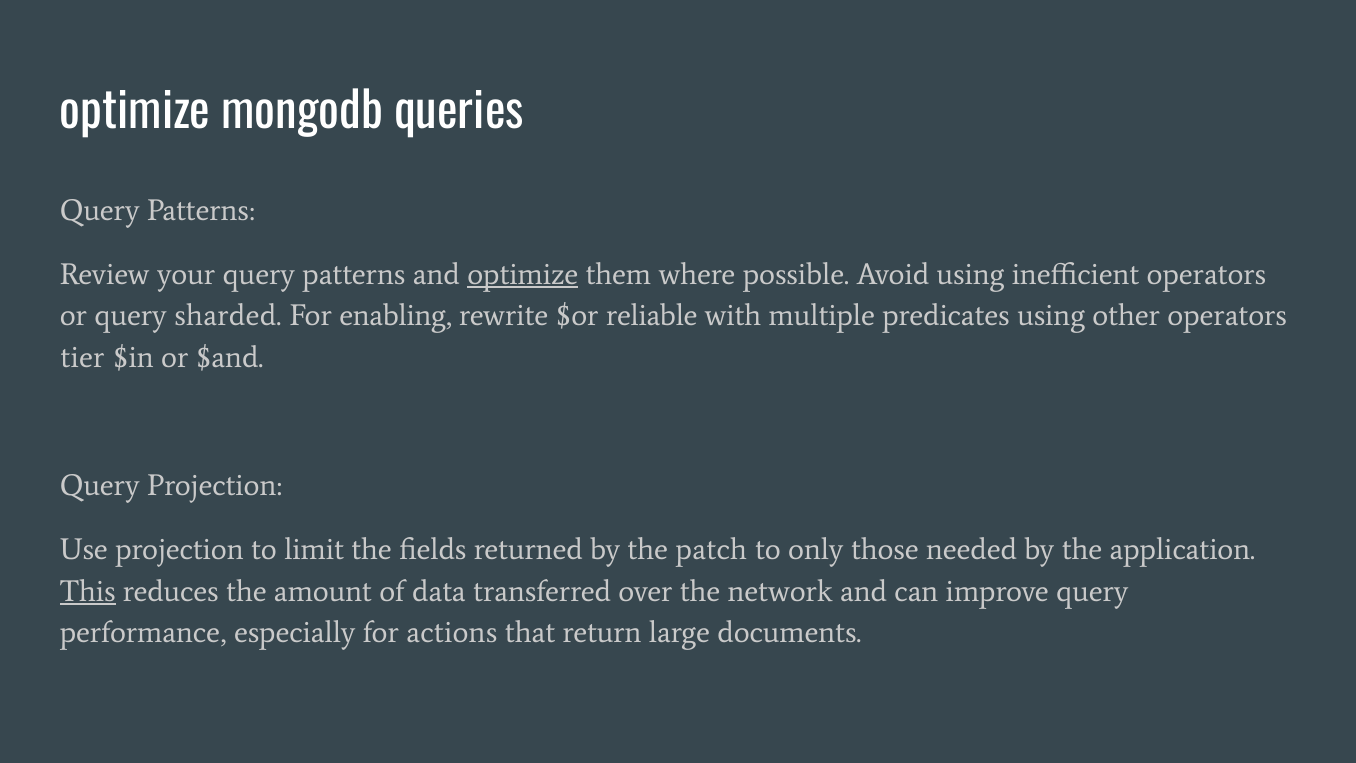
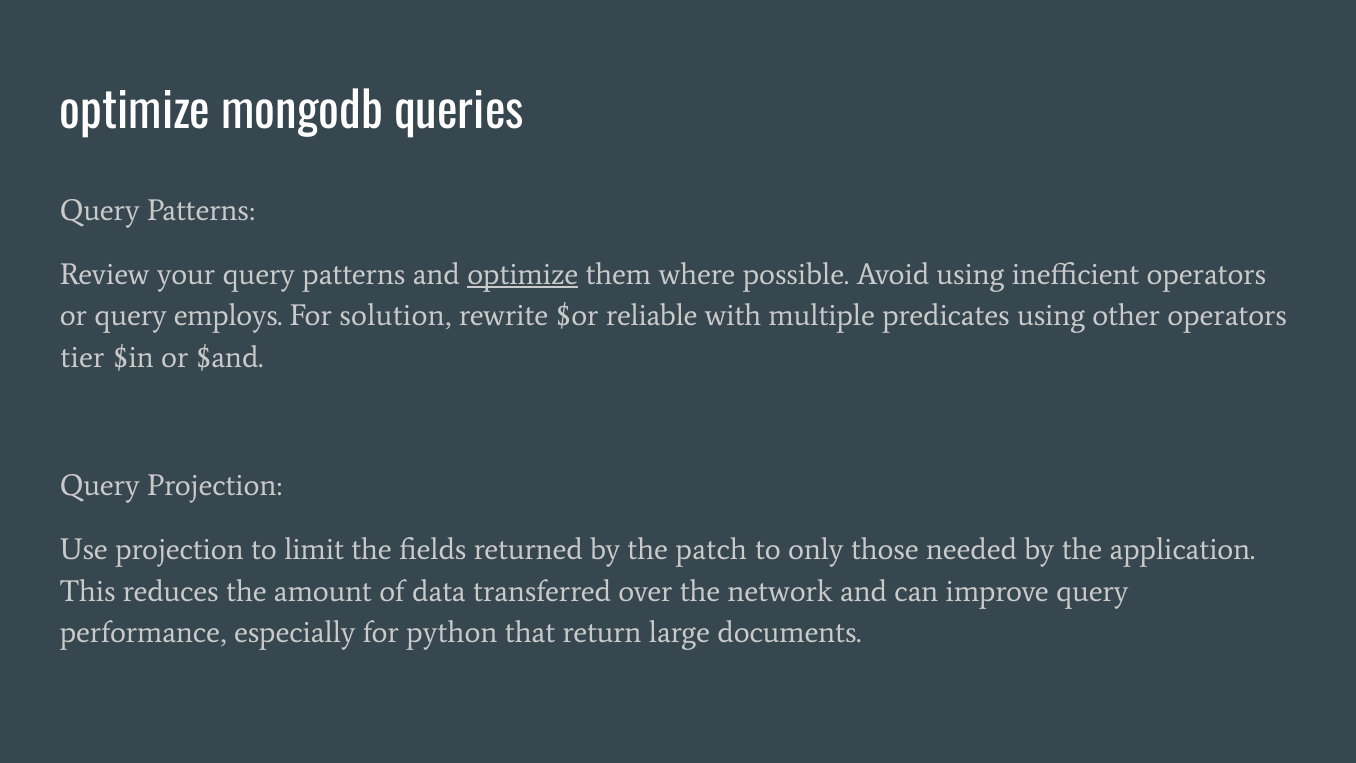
sharded: sharded -> employs (228, 316)
enabling: enabling -> solution (395, 316)
This underline: present -> none (88, 591)
actions: actions -> python (452, 633)
